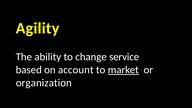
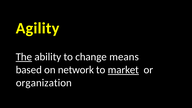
The underline: none -> present (24, 57)
service: service -> means (124, 57)
account: account -> network (76, 70)
